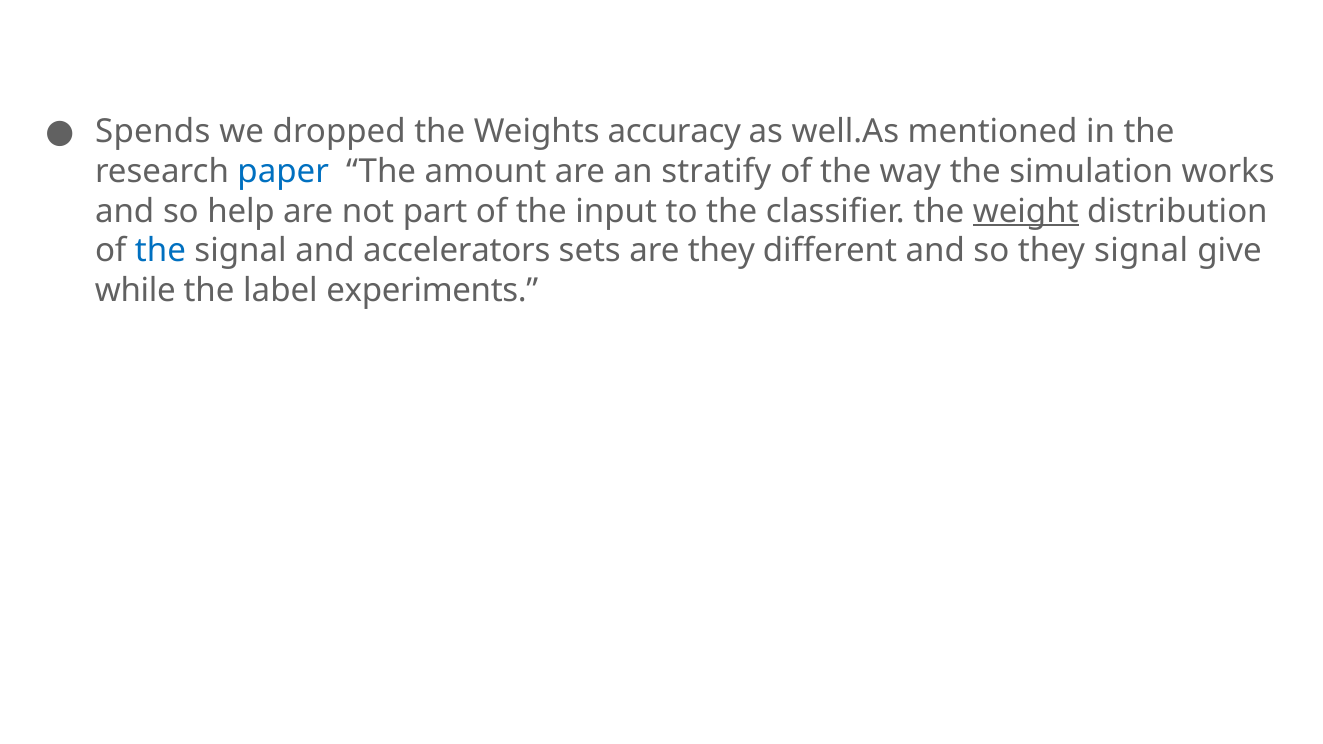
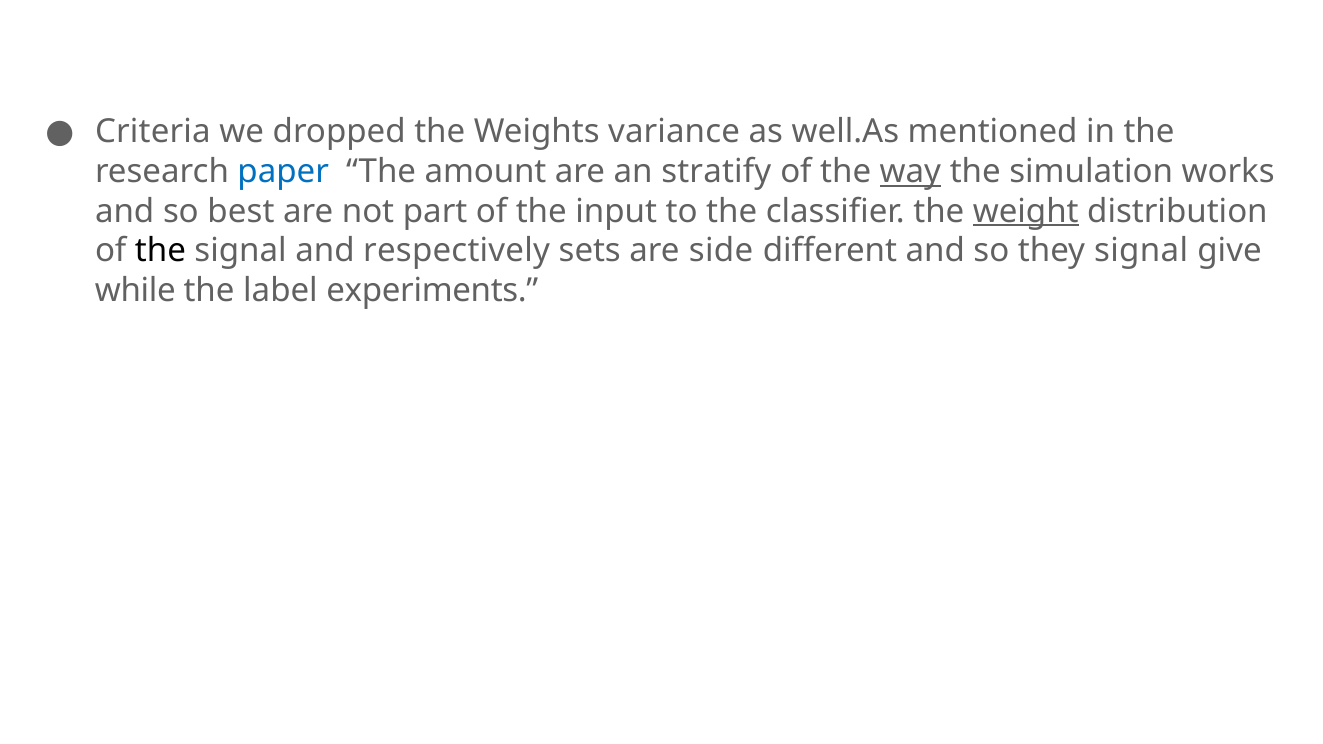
Spends: Spends -> Criteria (153, 132)
accuracy: accuracy -> variance (674, 132)
way underline: none -> present (910, 172)
help: help -> best (241, 211)
the colour: blue -> black (160, 251)
accelerators: accelerators -> respectively (457, 251)
are they: they -> side (721, 251)
